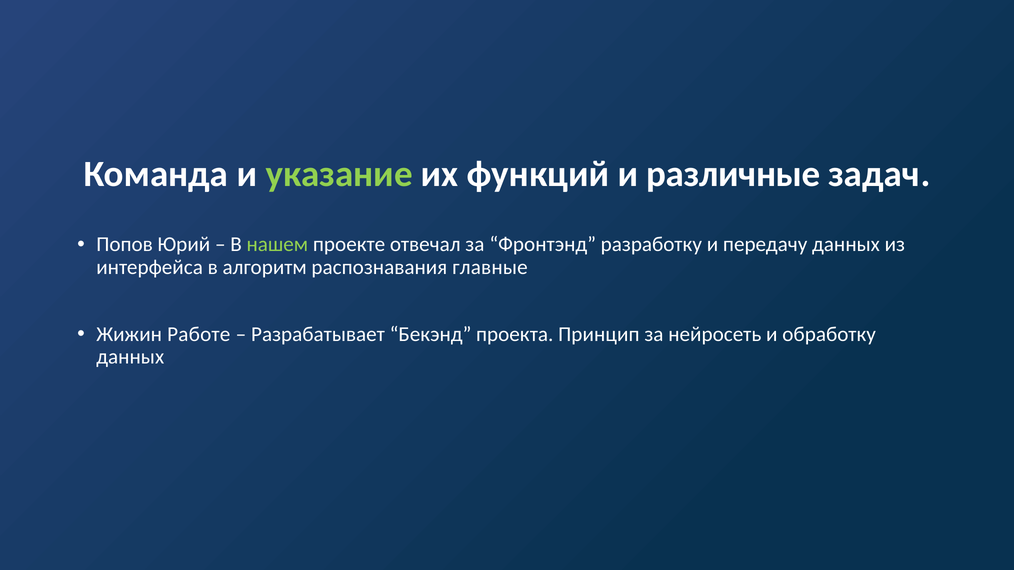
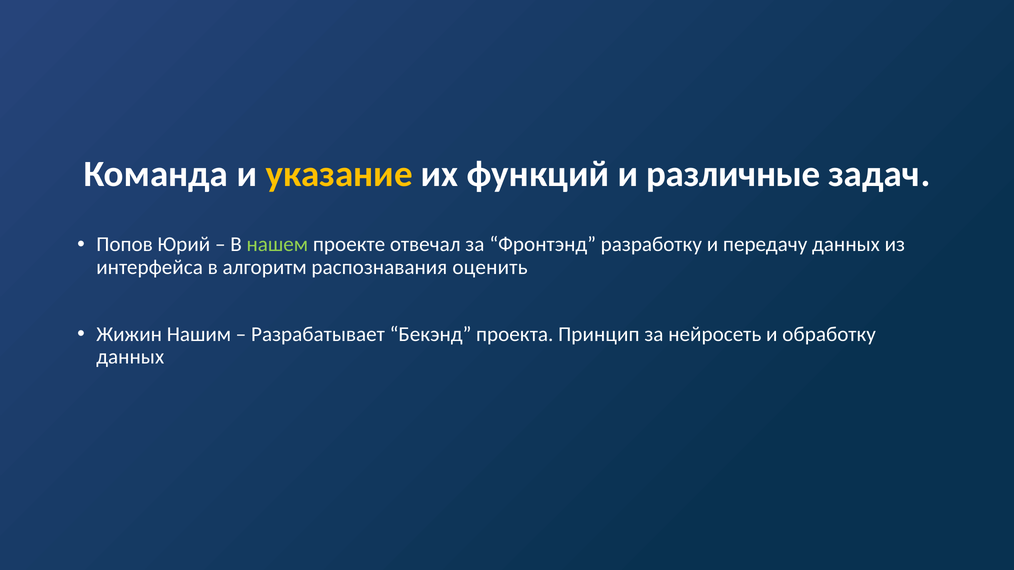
указание colour: light green -> yellow (339, 174)
главные: главные -> оценить (490, 267)
Работе: Работе -> Нашим (199, 334)
